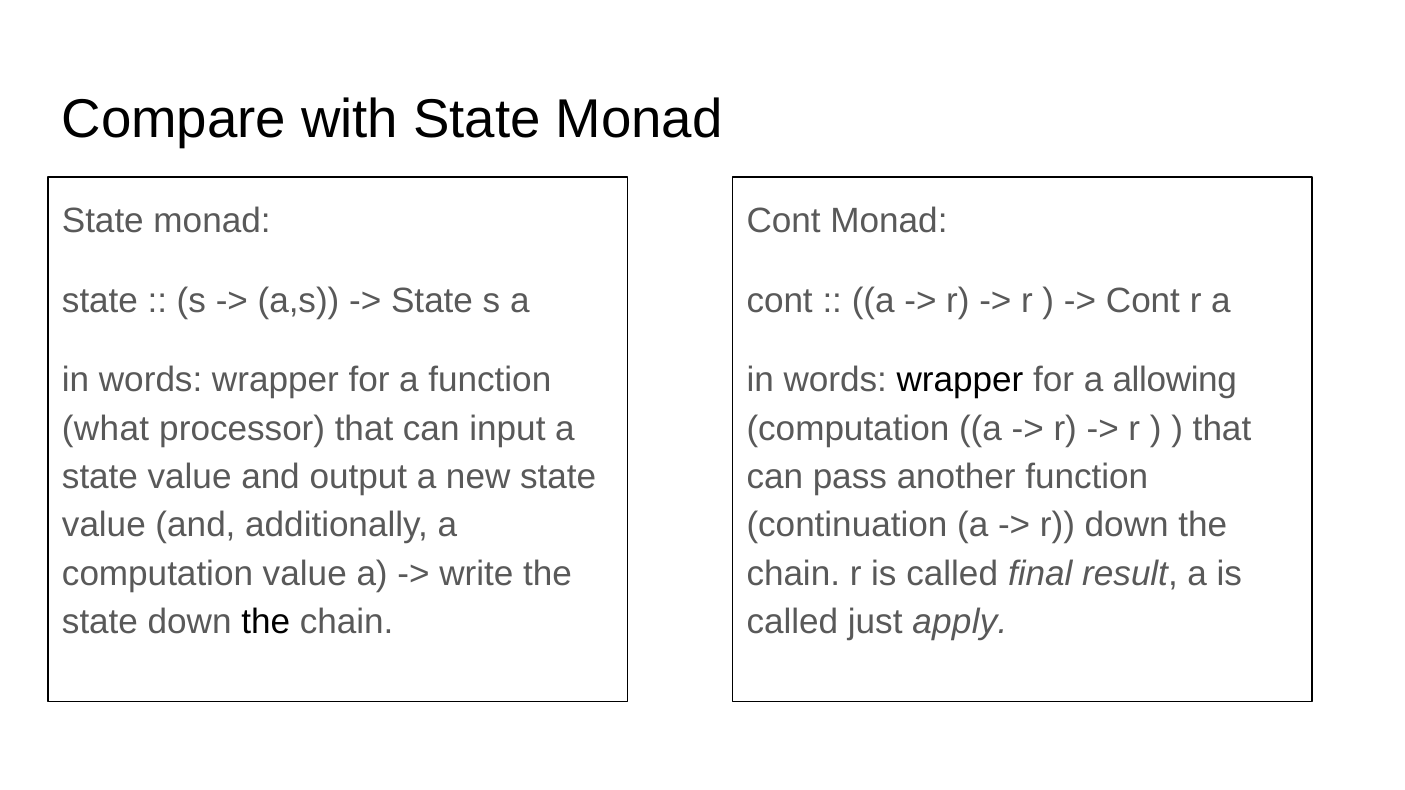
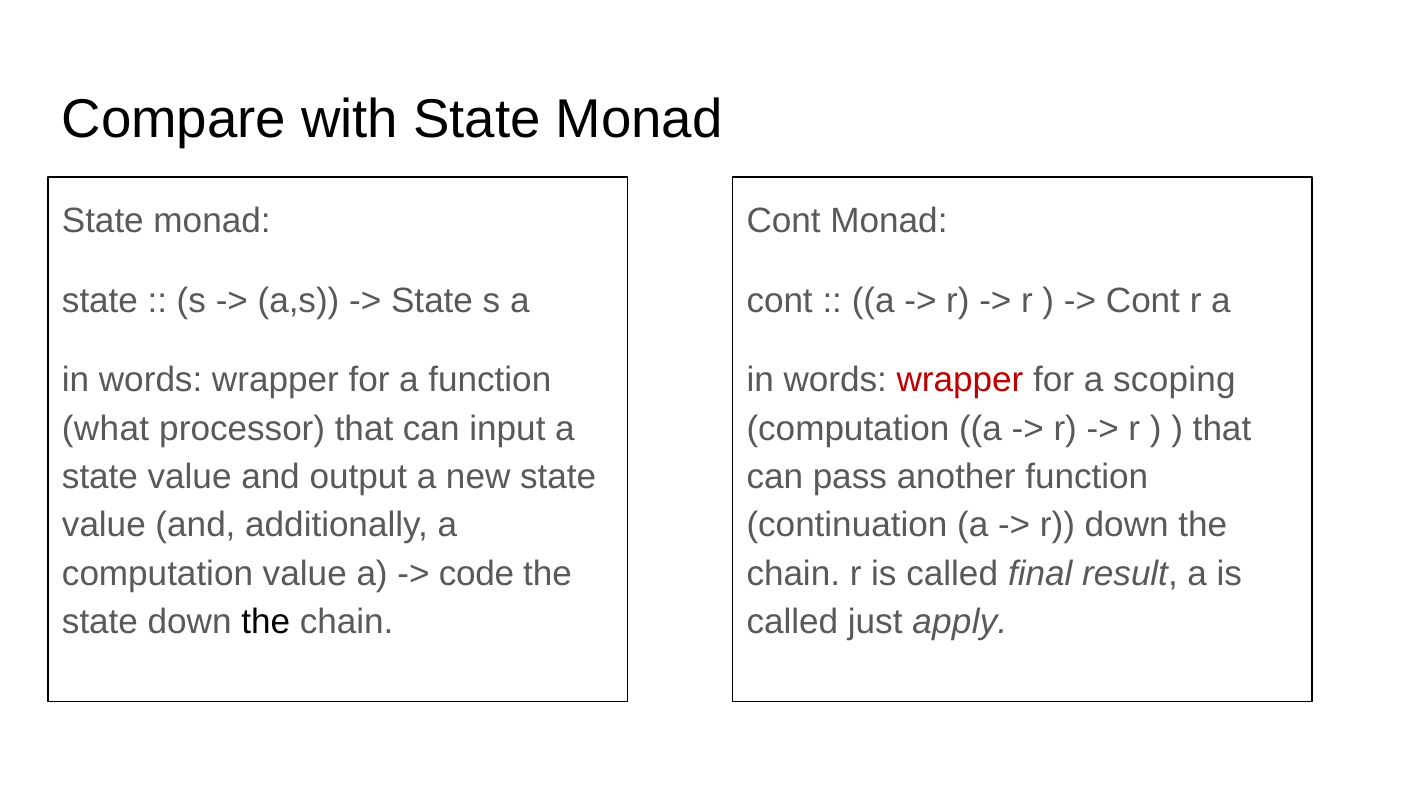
wrapper colour: black -> red (960, 380)
allowing: allowing -> scoping (1174, 380)
write: write -> code (477, 574)
